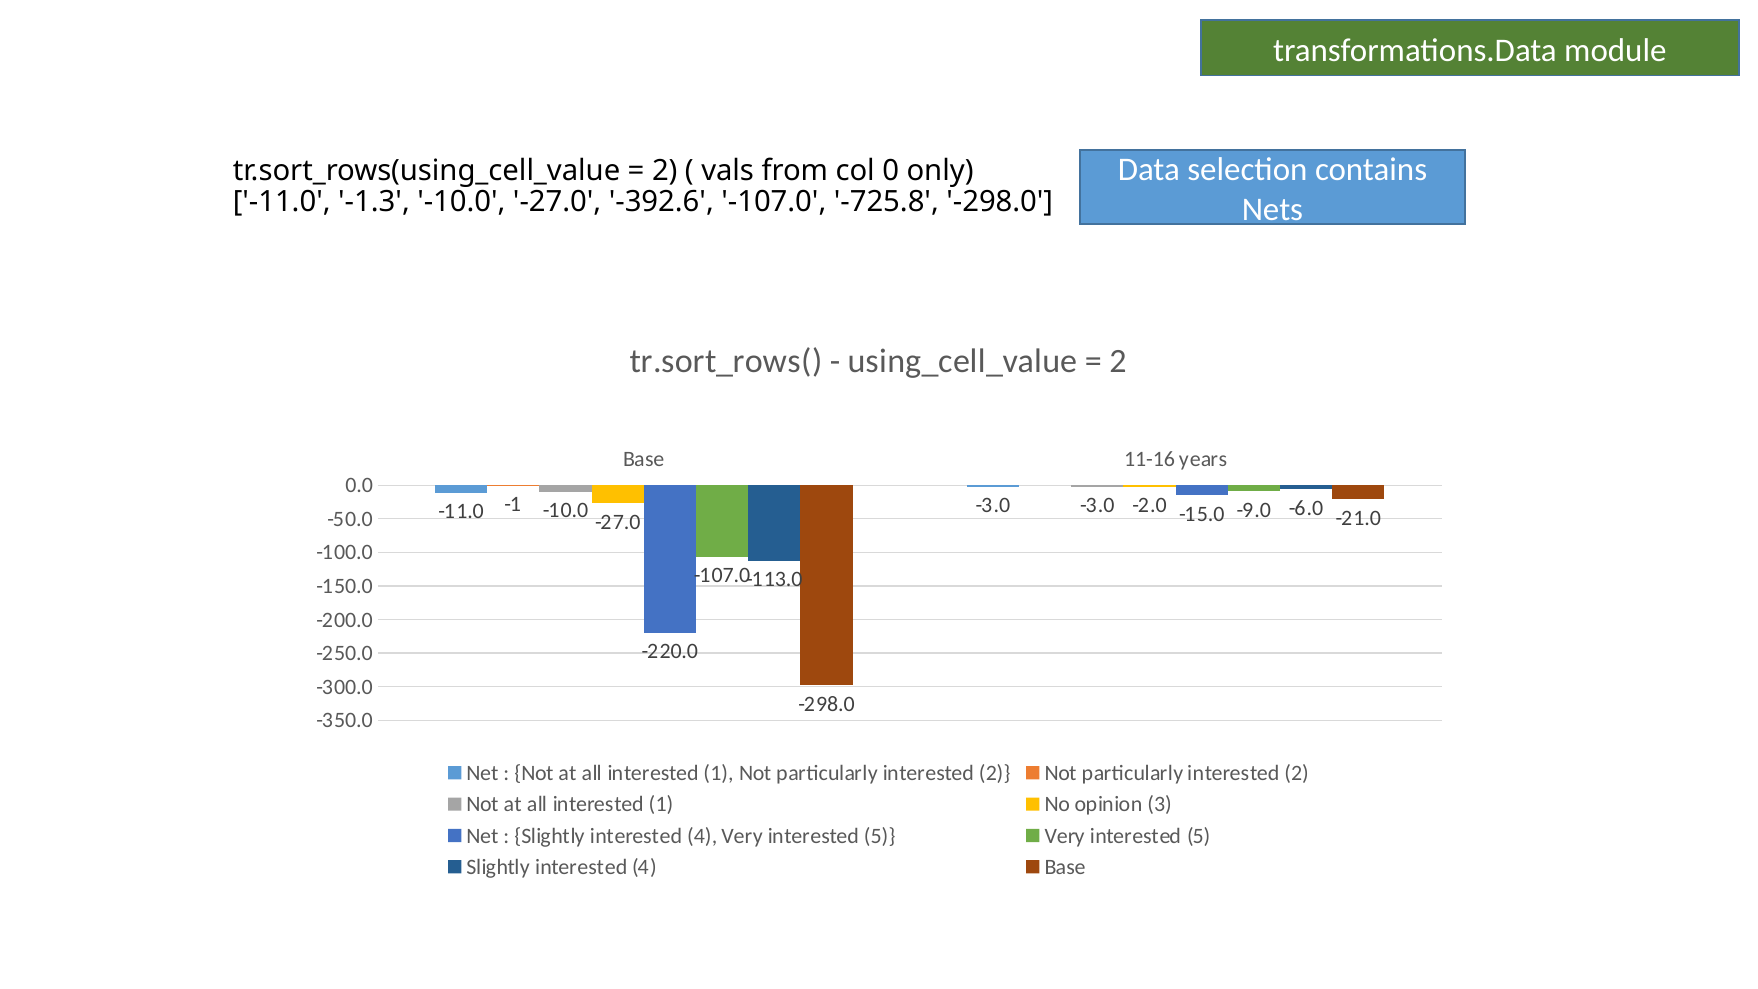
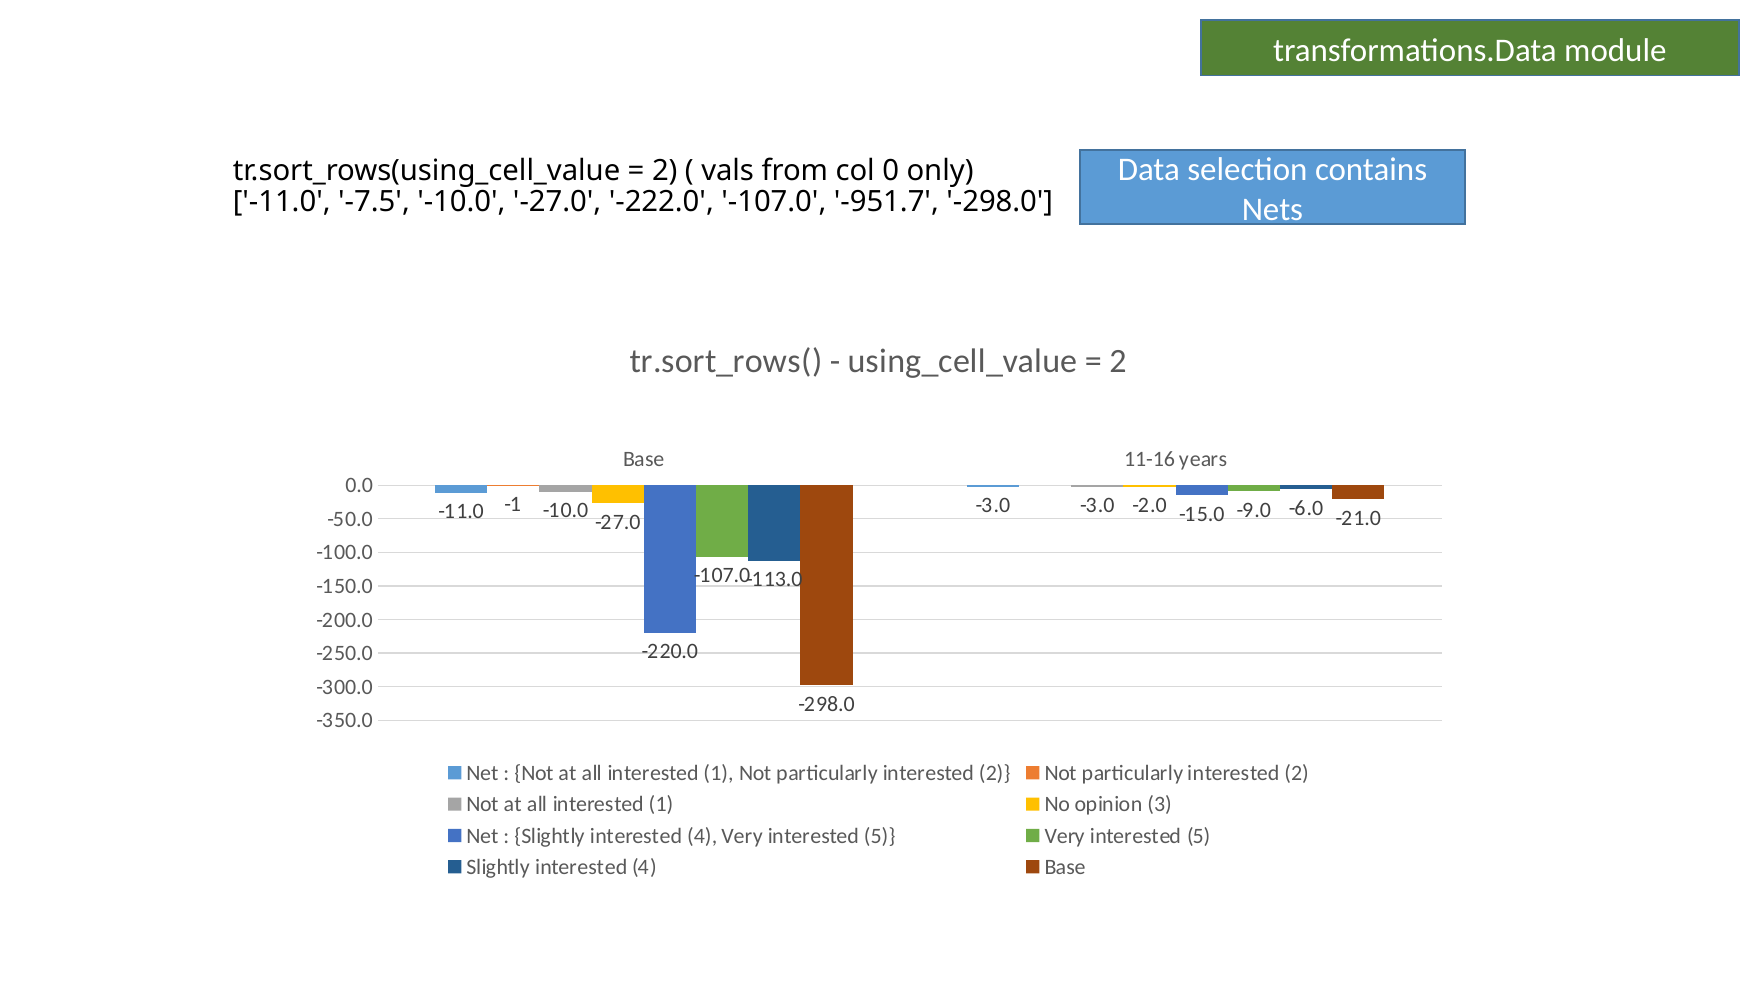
-1.3: -1.3 -> -7.5 (374, 202)
-392.6: -392.6 -> -222.0 (661, 202)
-725.8: -725.8 -> -951.7 (886, 202)
